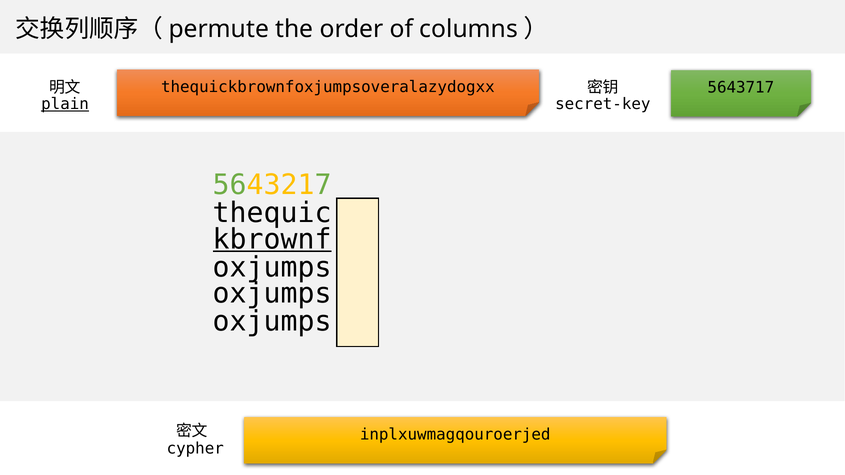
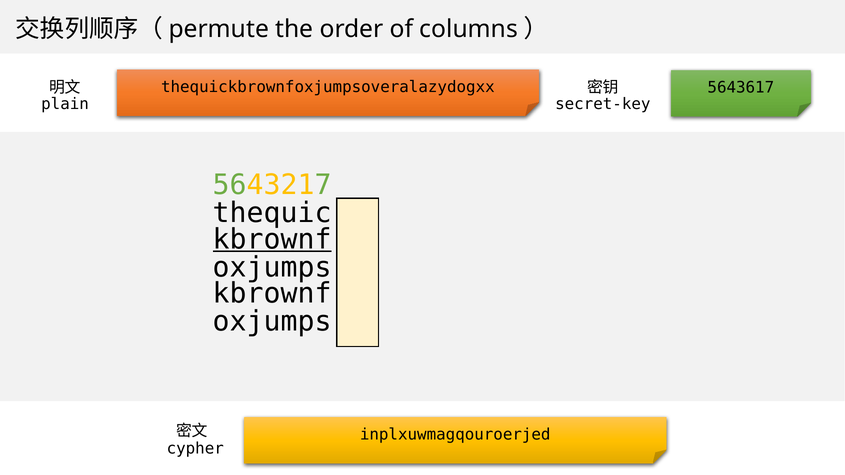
5643717: 5643717 -> 5643617 (741, 88)
plain underline: present -> none (65, 104)
oxjumps: oxjumps -> kbrownf (272, 294)
